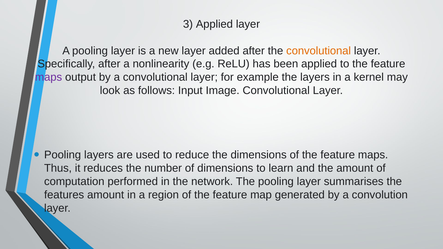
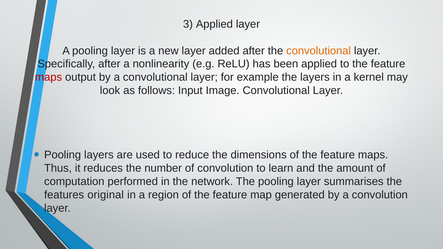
maps colour: purple -> red (49, 77)
of dimensions: dimensions -> convolution (225, 168)
features amount: amount -> original (106, 195)
